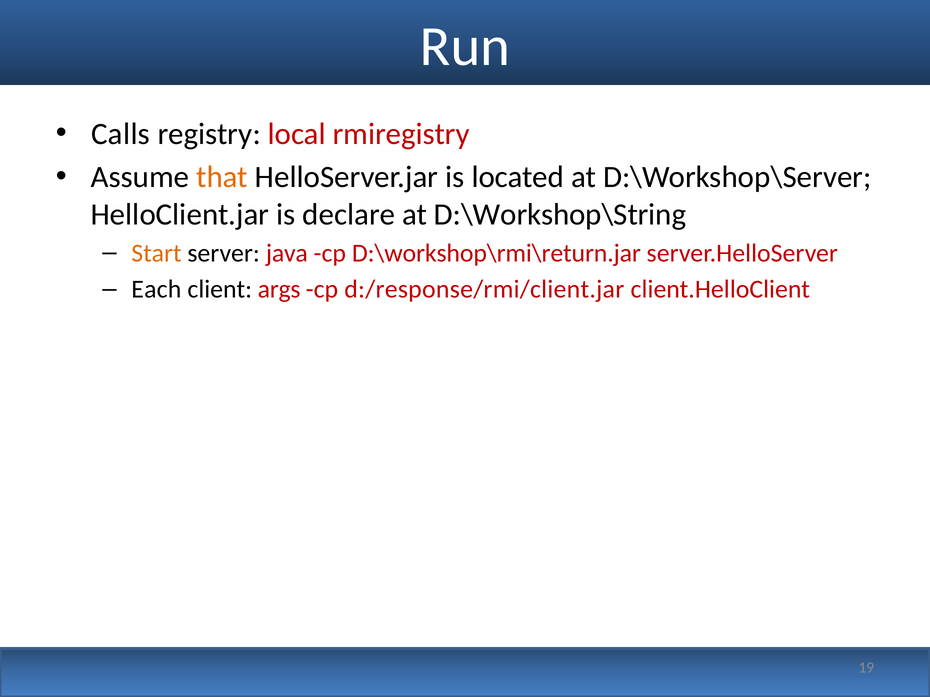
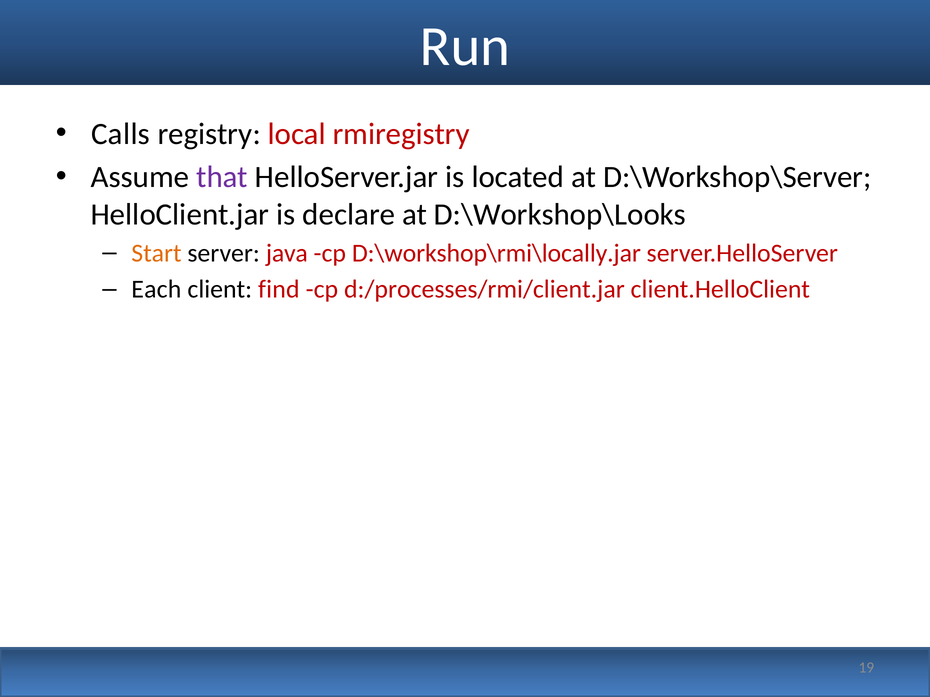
that colour: orange -> purple (222, 177)
D:\Workshop\String: D:\Workshop\String -> D:\Workshop\Looks (560, 215)
D:\workshop\rmi\return.jar: D:\workshop\rmi\return.jar -> D:\workshop\rmi\locally.jar (496, 253)
args: args -> find (279, 290)
d:/response/rmi/client.jar: d:/response/rmi/client.jar -> d:/processes/rmi/client.jar (484, 290)
